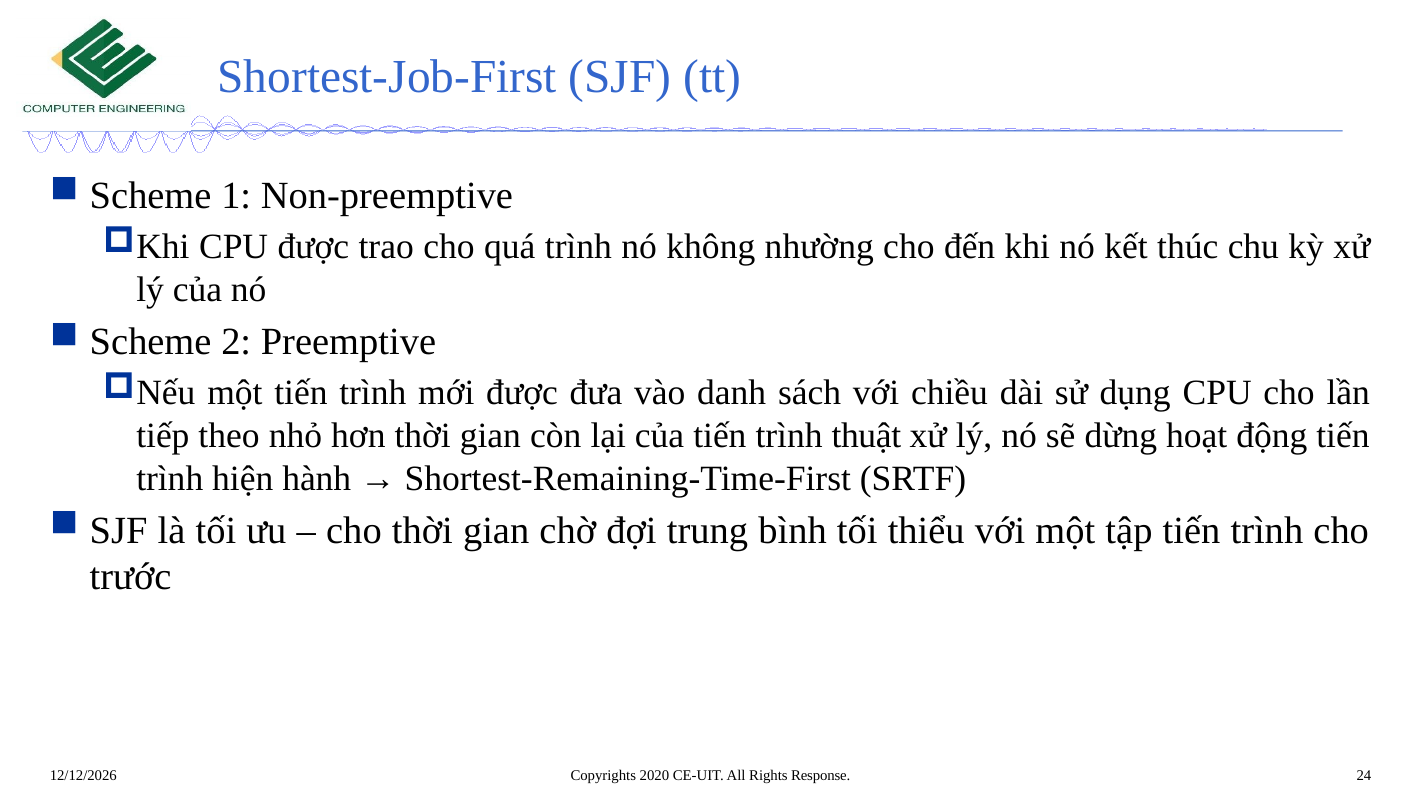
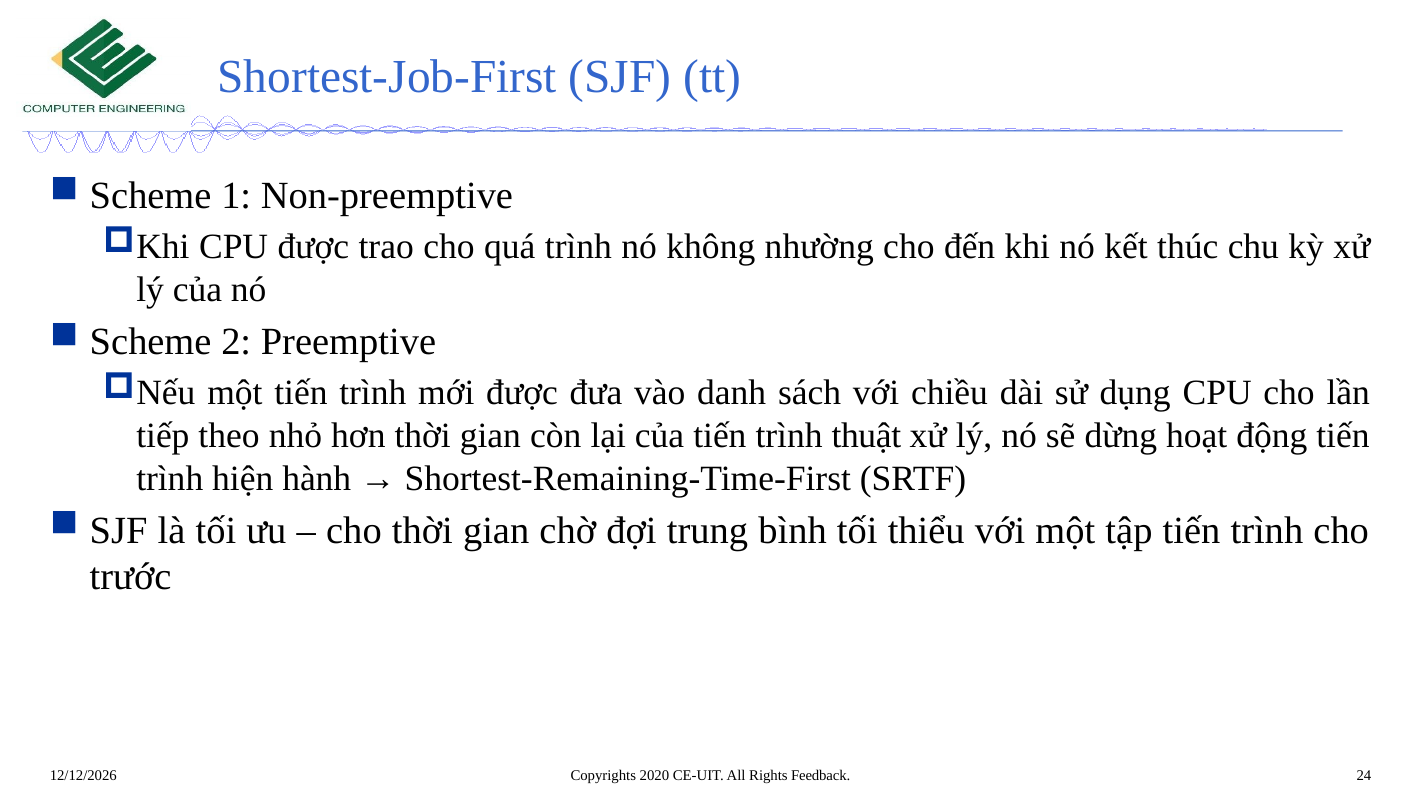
Response: Response -> Feedback (821, 776)
